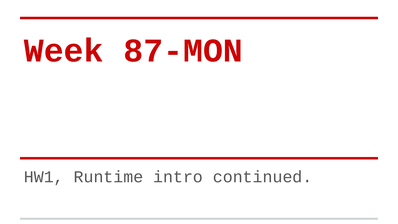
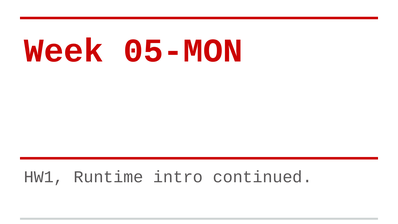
87-MON: 87-MON -> 05-MON (183, 51)
